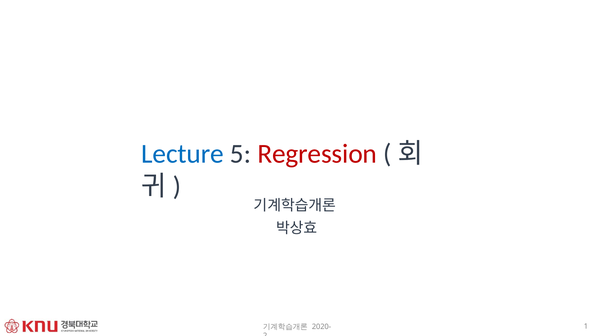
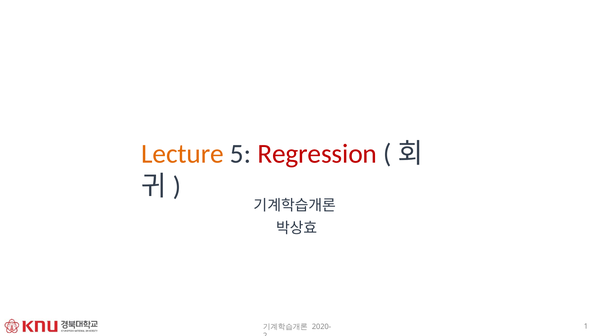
Lecture colour: blue -> orange (183, 154)
